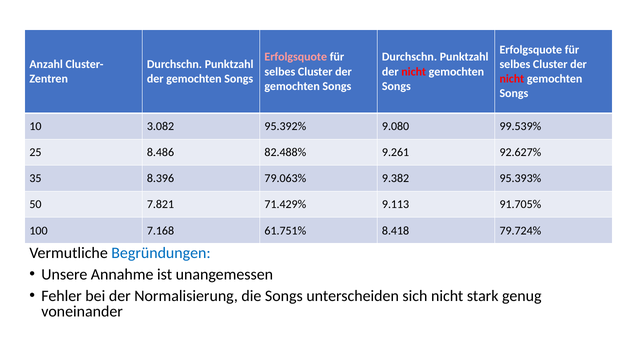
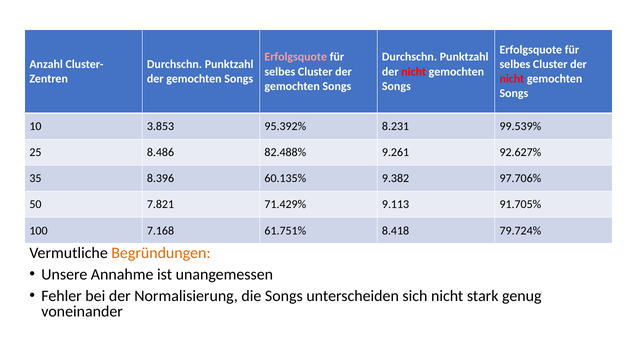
3.082: 3.082 -> 3.853 (161, 126)
9.080: 9.080 -> 8.231 (396, 126)
79.063%: 79.063% -> 60.135% (285, 179)
95.393%: 95.393% -> 97.706% (520, 179)
Begründungen colour: blue -> orange (161, 253)
